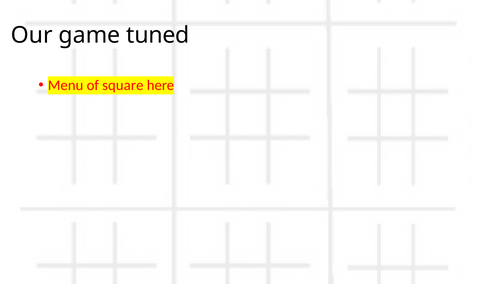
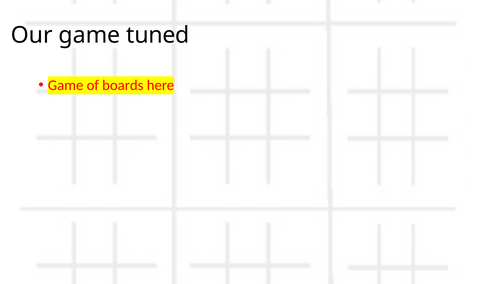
Menu: Menu -> Game (66, 85)
square: square -> boards (123, 85)
